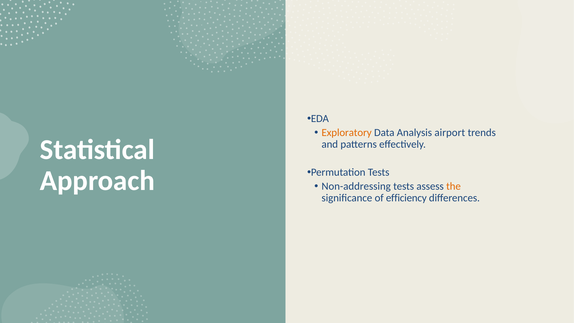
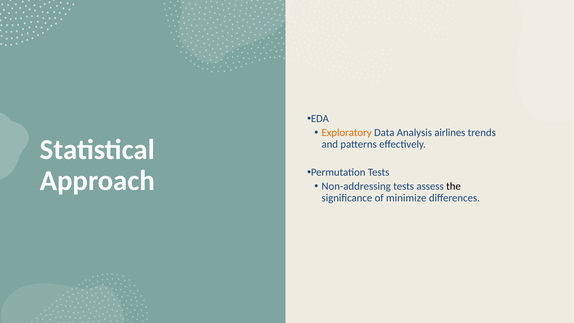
airport: airport -> airlines (450, 133)
the colour: orange -> black (454, 186)
efficiency: efficiency -> minimize (406, 198)
